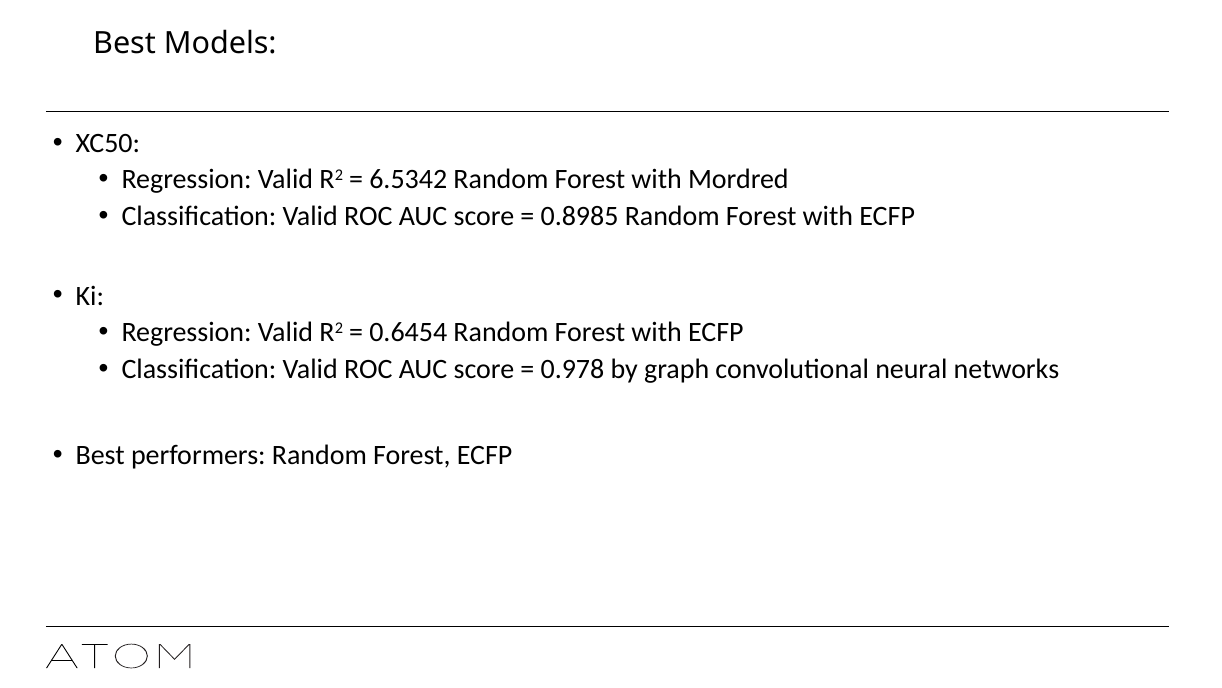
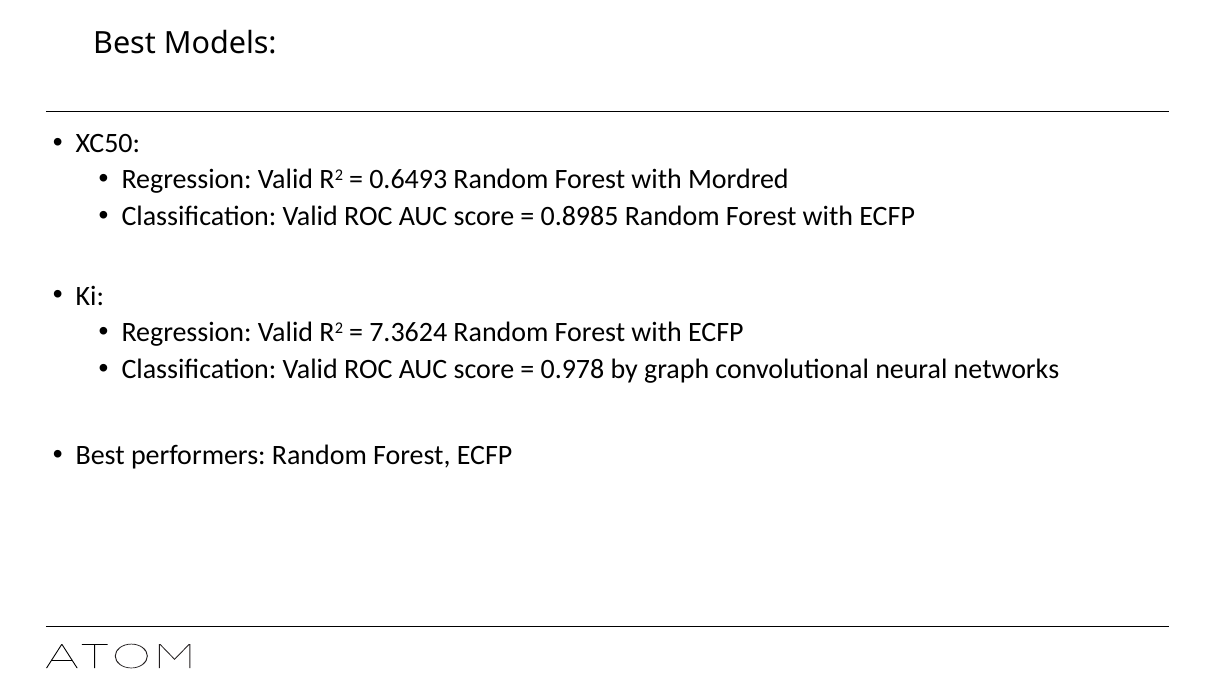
6.5342: 6.5342 -> 0.6493 (408, 179)
0.6454: 0.6454 -> 7.3624 (408, 332)
